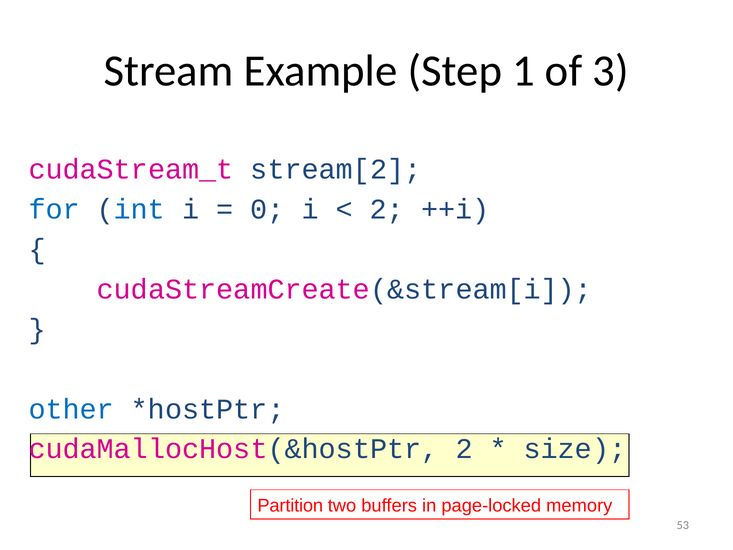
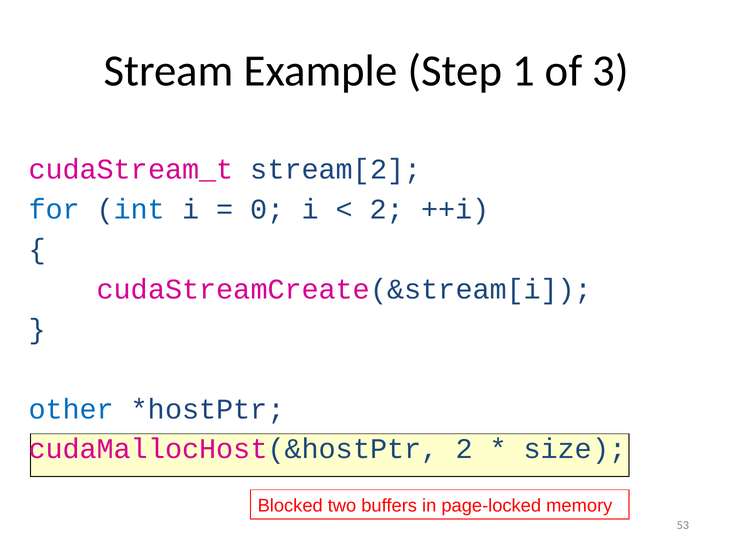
Partition: Partition -> Blocked (290, 505)
